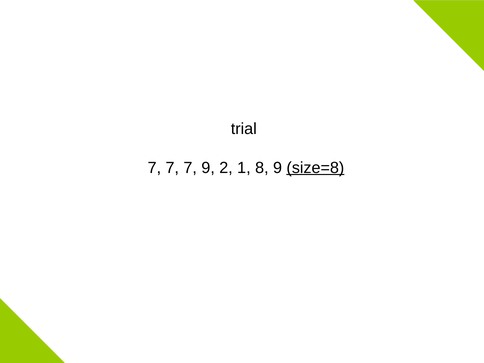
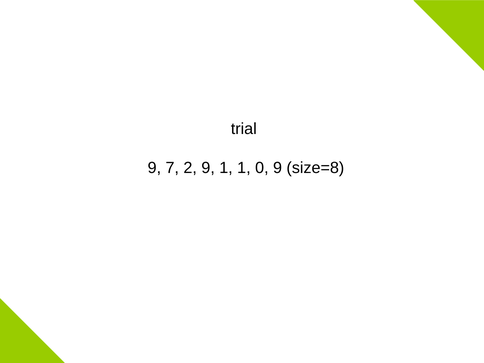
7: 7 -> 9 (154, 168)
7: 7 -> 2 (190, 168)
9 2: 2 -> 1 (226, 168)
8: 8 -> 0 (262, 168)
size=8 underline: present -> none (315, 168)
